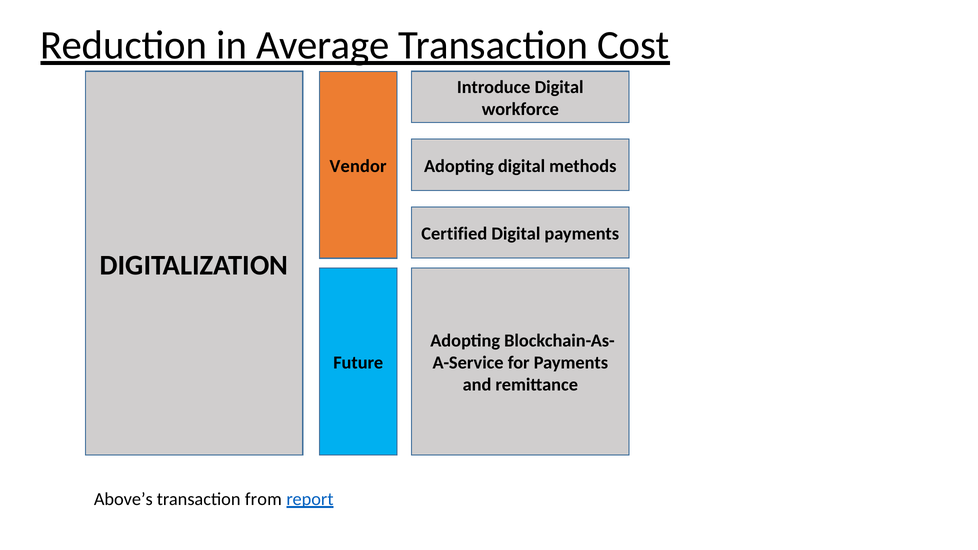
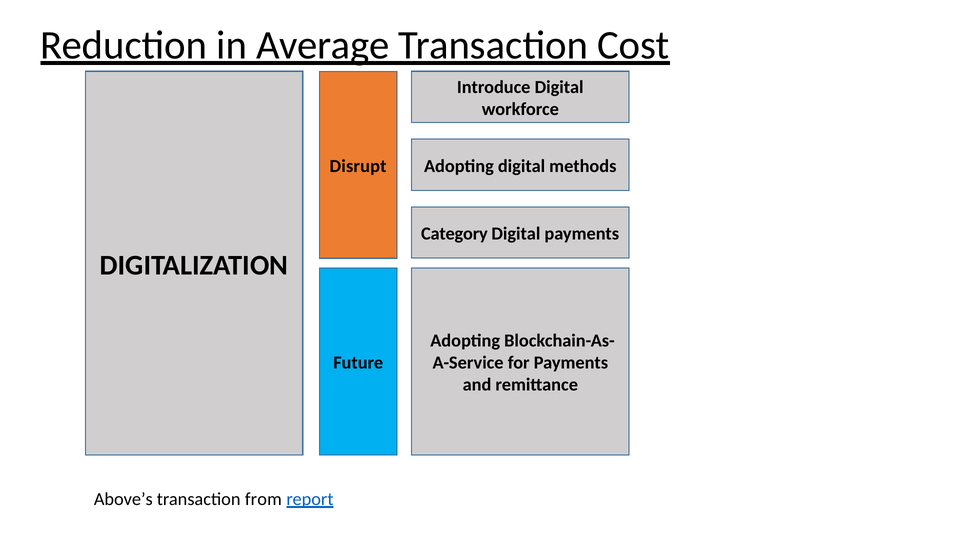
Vendor: Vendor -> Disrupt (358, 166)
Certified: Certified -> Category (454, 234)
